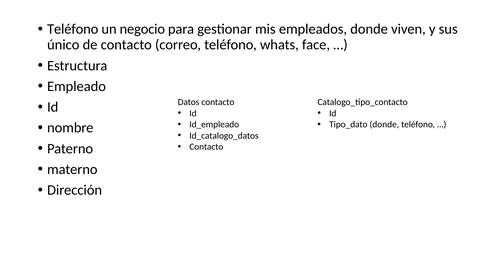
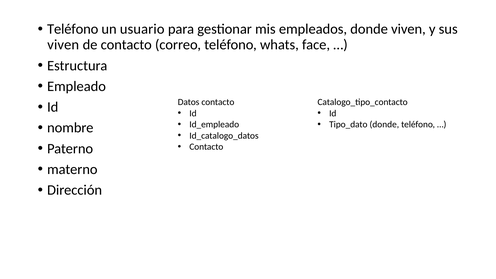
negocio: negocio -> usuario (142, 29)
único: único -> viven (63, 45)
